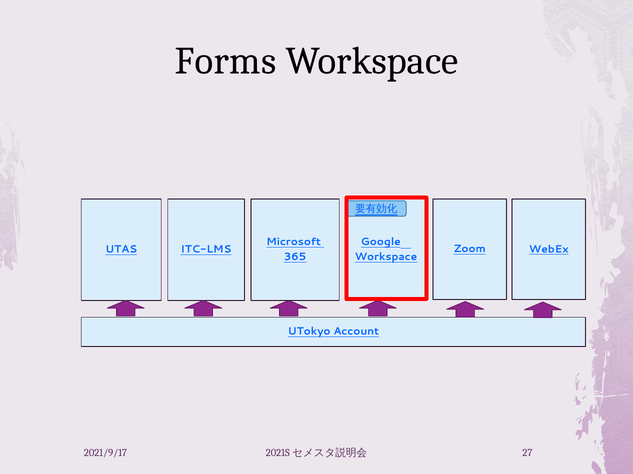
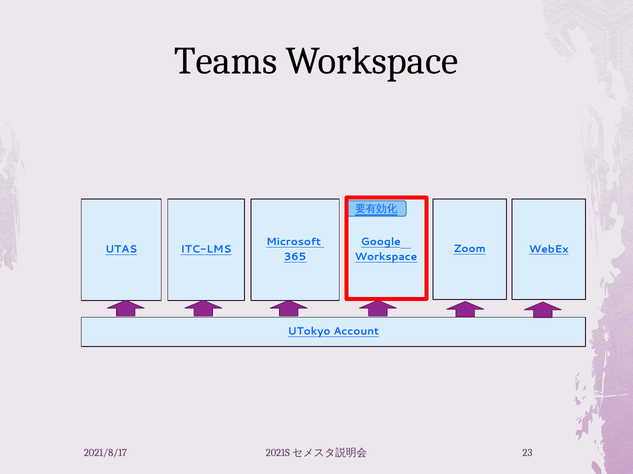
Forms: Forms -> Teams (226, 61)
2021/9/17: 2021/9/17 -> 2021/8/17 (105, 453)
27: 27 -> 23 (527, 453)
